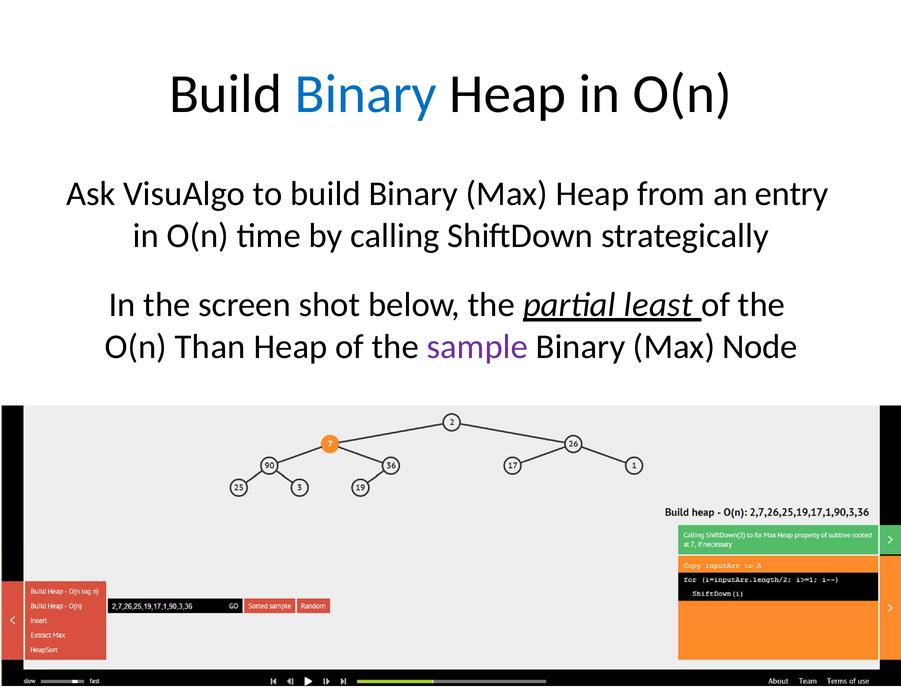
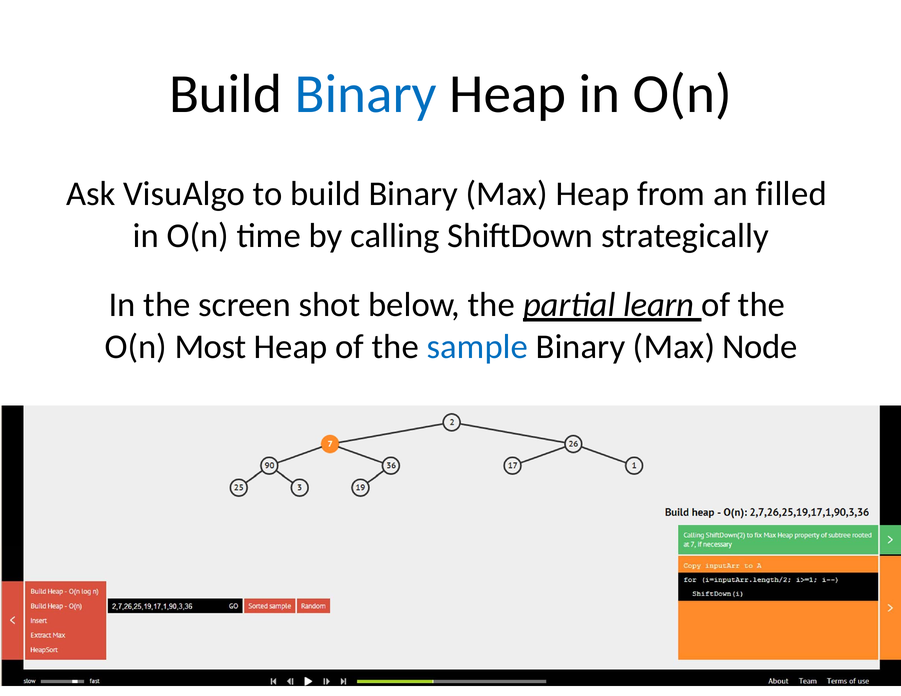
entry: entry -> filled (791, 194)
least: least -> learn (659, 305)
Than: Than -> Most (211, 347)
sample colour: purple -> blue (477, 347)
